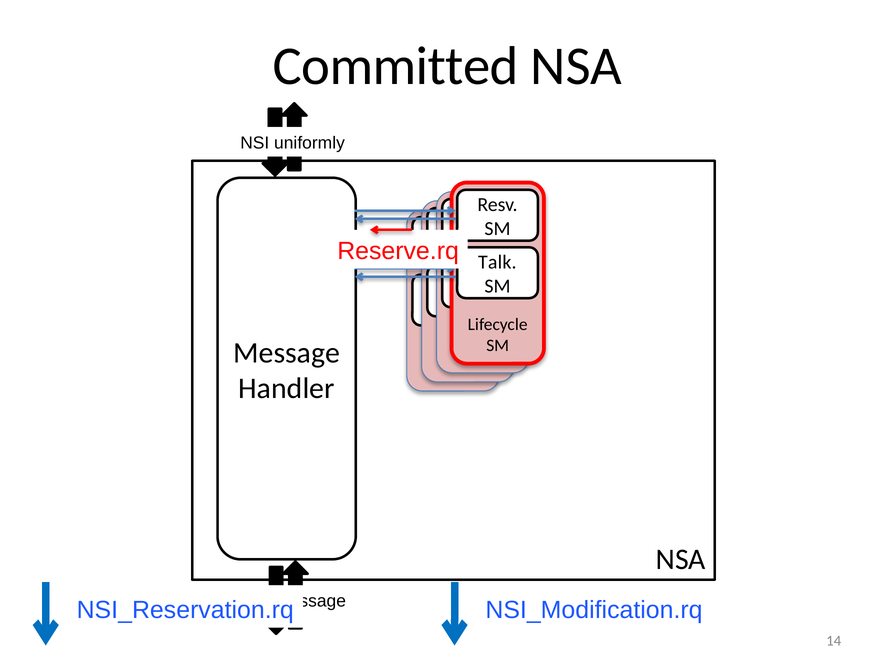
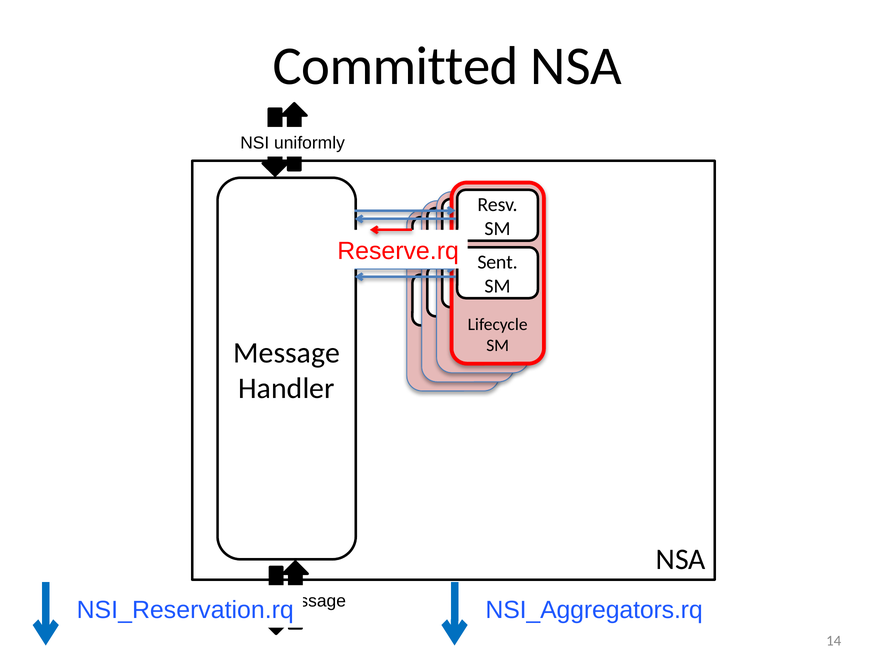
Talk: Talk -> Sent (498, 262)
NSI_Modification.rq: NSI_Modification.rq -> NSI_Aggregators.rq (594, 610)
